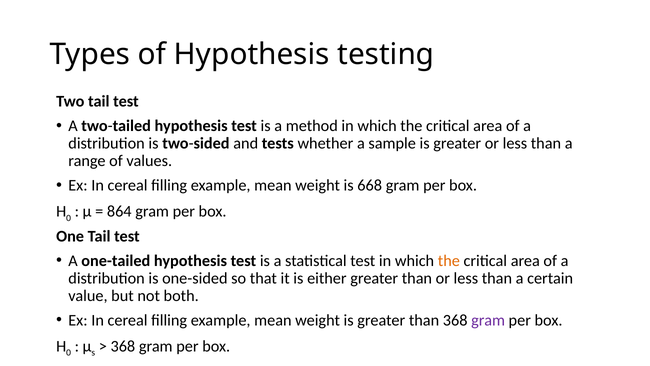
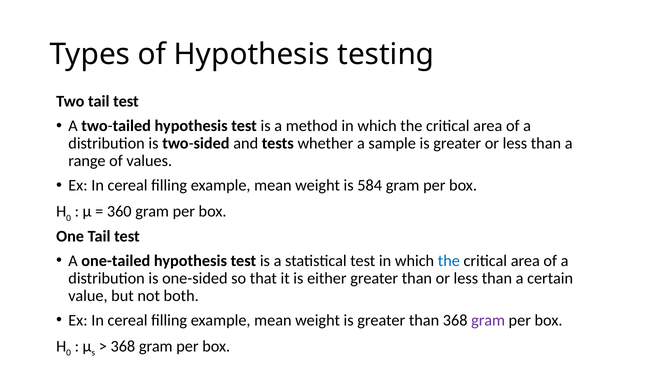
668: 668 -> 584 (370, 185)
864: 864 -> 360 (119, 211)
the colour: orange -> blue (449, 261)
